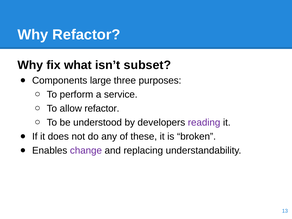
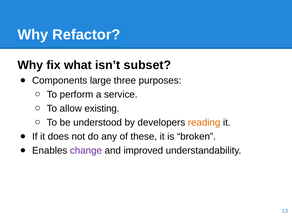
allow refactor: refactor -> existing (102, 108)
reading colour: purple -> orange (204, 122)
replacing: replacing -> improved (143, 150)
